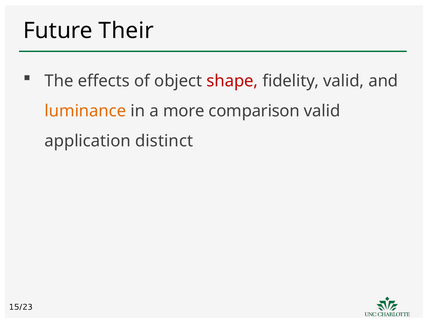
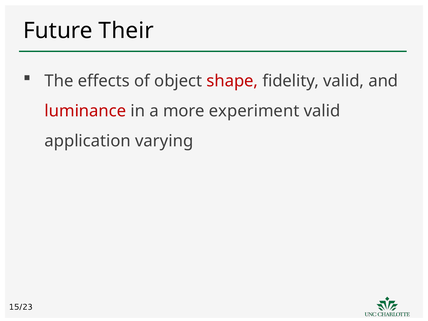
luminance colour: orange -> red (85, 111)
comparison: comparison -> experiment (254, 111)
distinct: distinct -> varying (164, 141)
